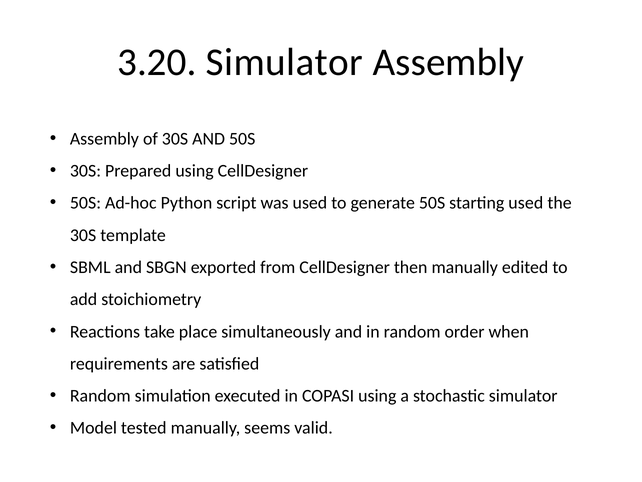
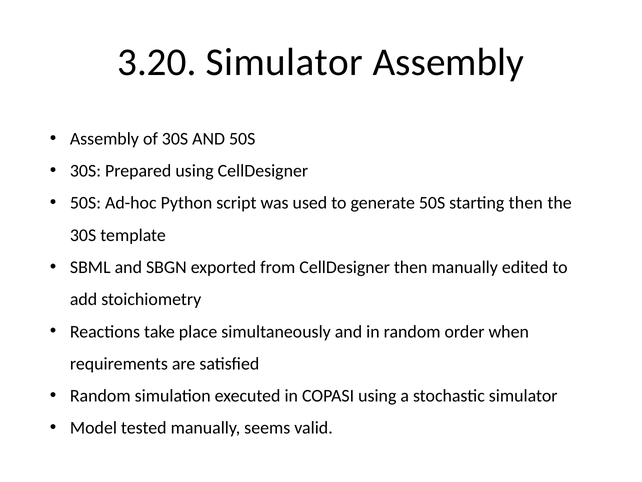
starting used: used -> then (526, 203)
